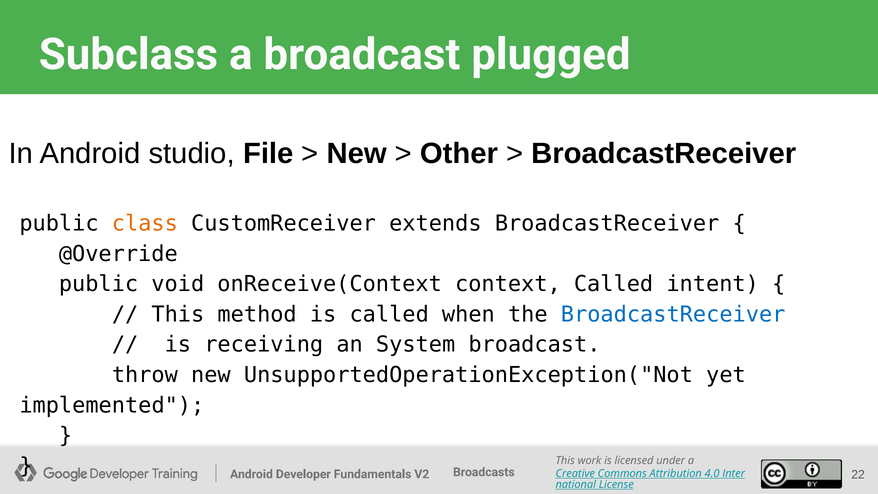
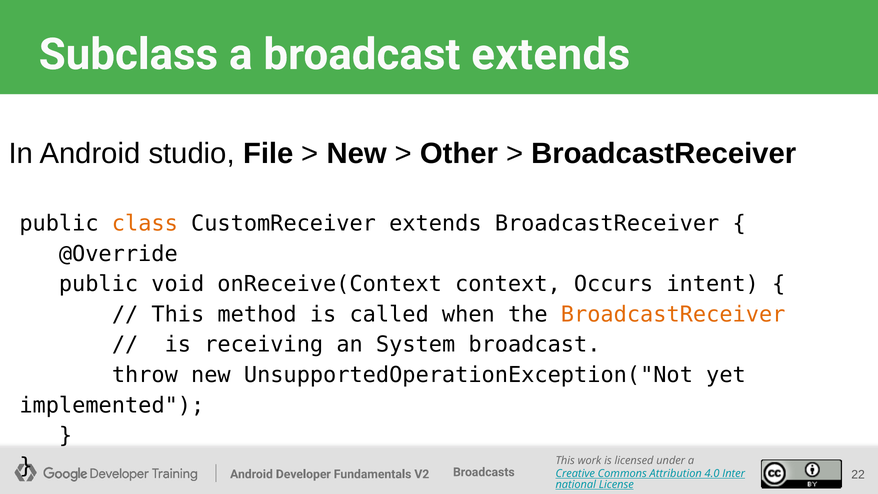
broadcast plugged: plugged -> extends (551, 55)
context Called: Called -> Occurs (614, 284)
BroadcastReceiver colour: blue -> orange (673, 314)
